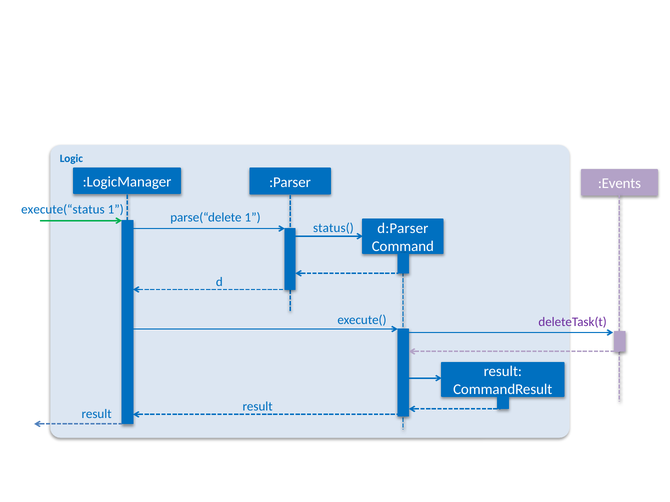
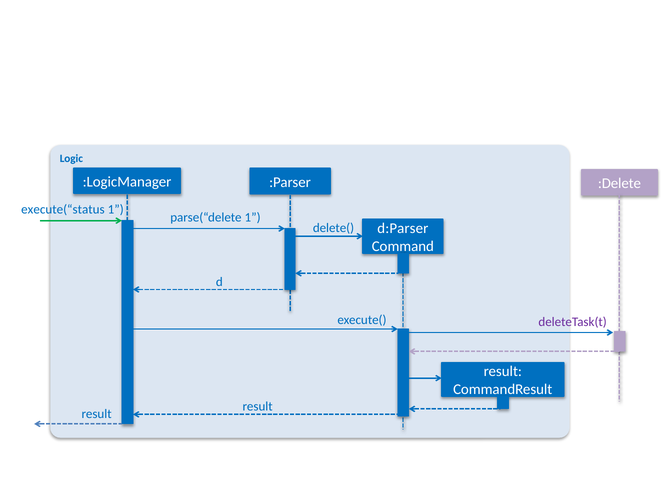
:Events: :Events -> :Delete (619, 184)
status(: status( -> delete( (333, 228)
